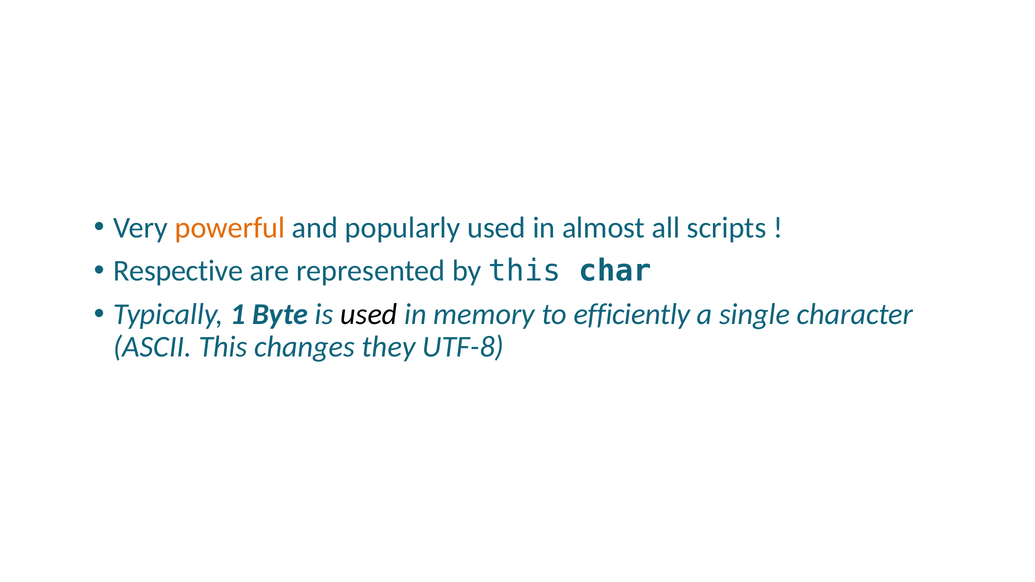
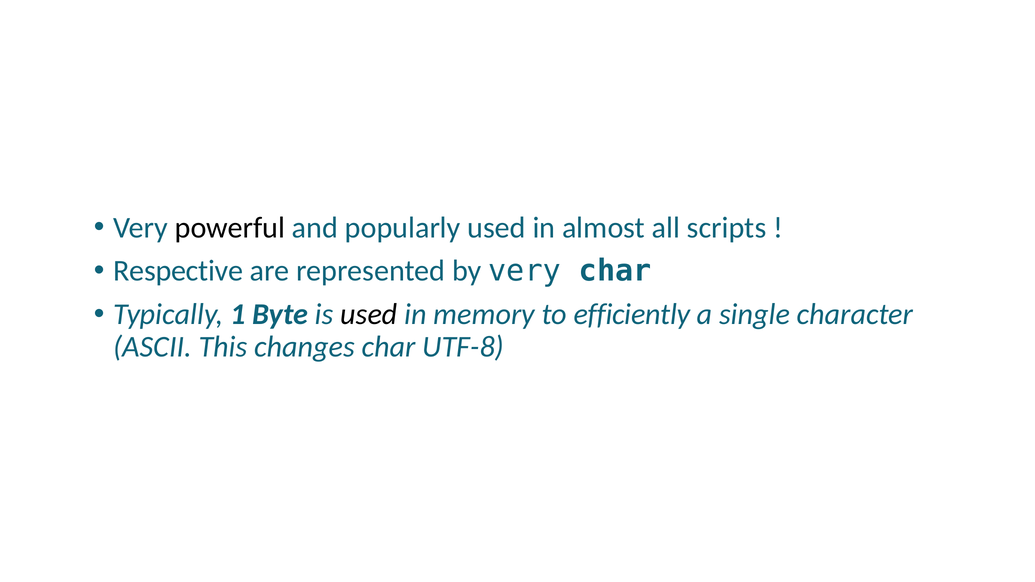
powerful colour: orange -> black (230, 228)
by this: this -> very (525, 271)
changes they: they -> char (389, 347)
